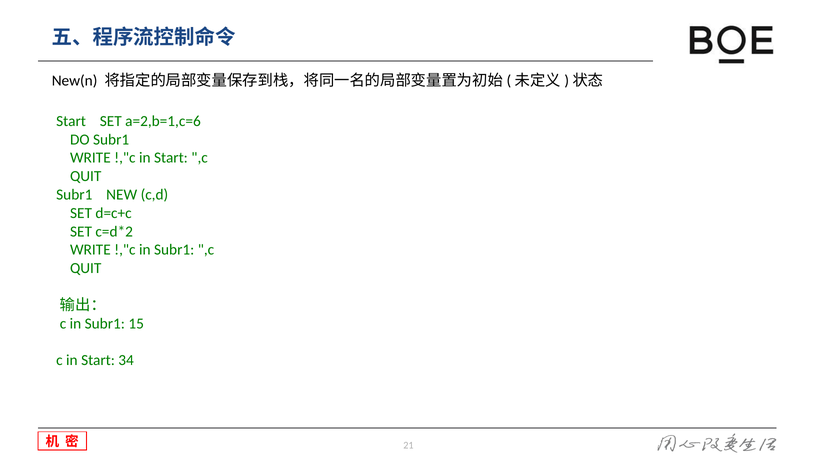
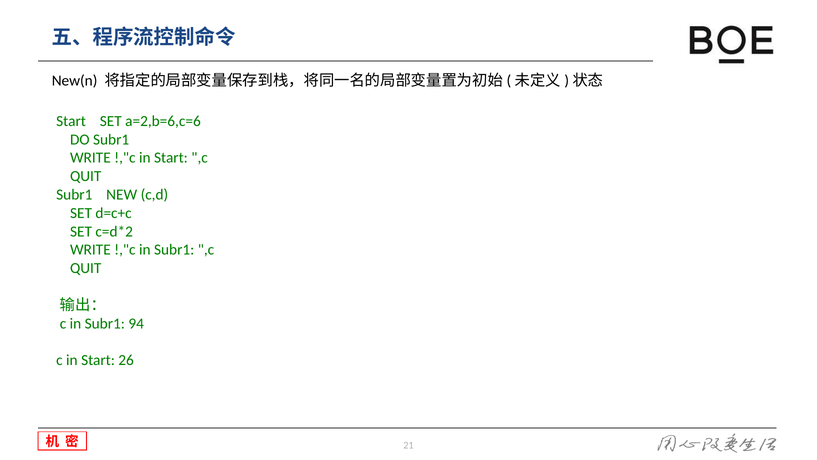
a=2,b=1,c=6: a=2,b=1,c=6 -> a=2,b=6,c=6 (163, 121)
15: 15 -> 94 (136, 323)
34: 34 -> 26 (126, 360)
